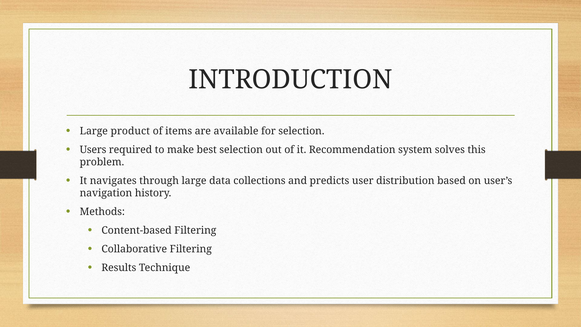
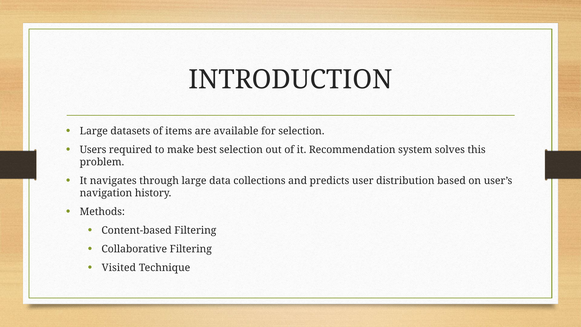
product: product -> datasets (130, 131)
Results: Results -> Visited (119, 268)
